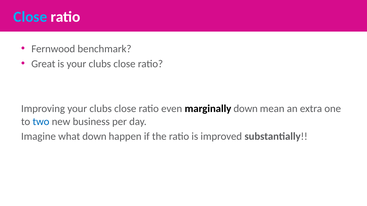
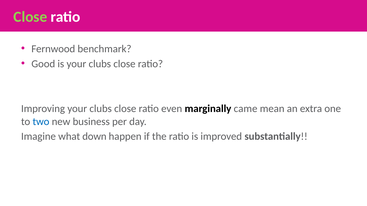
Close colour: light blue -> light green (30, 17)
Great: Great -> Good (43, 64)
marginally down: down -> came (246, 109)
